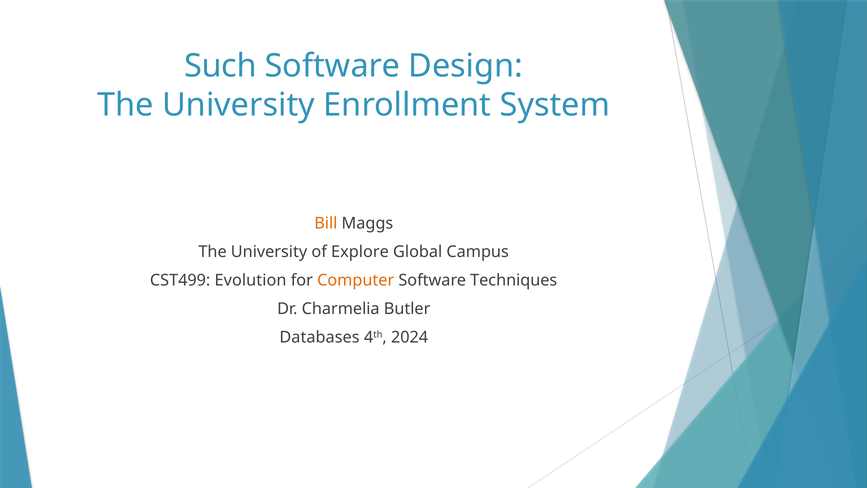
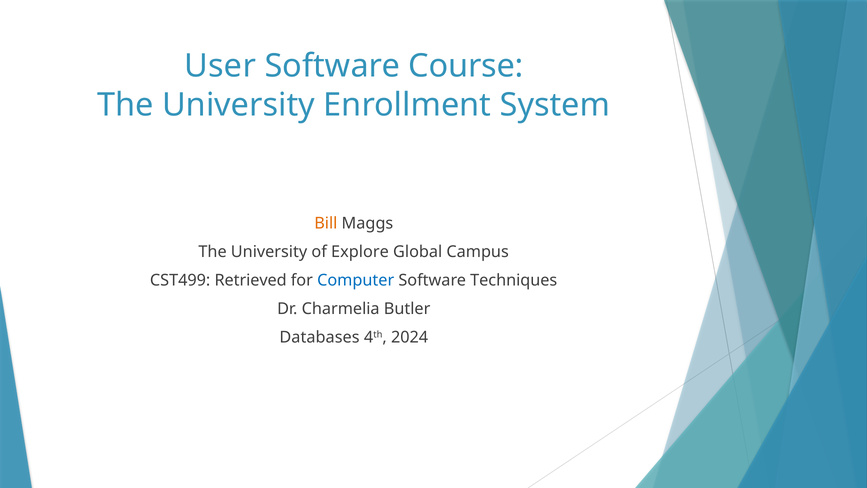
Such: Such -> User (220, 66)
Design: Design -> Course (466, 66)
Evolution: Evolution -> Retrieved (251, 280)
Computer colour: orange -> blue (356, 280)
